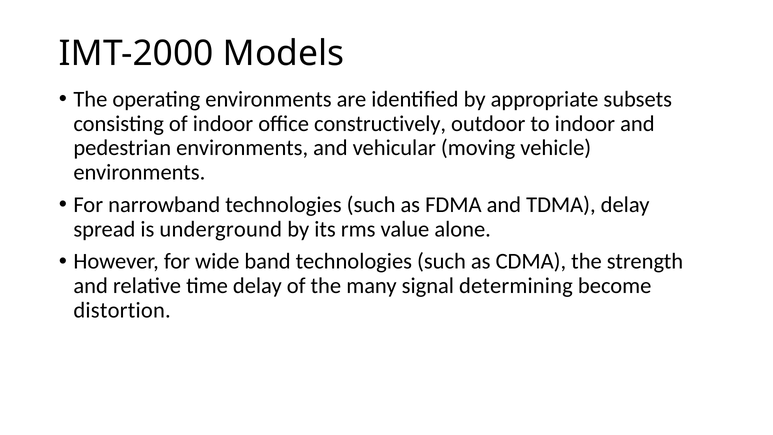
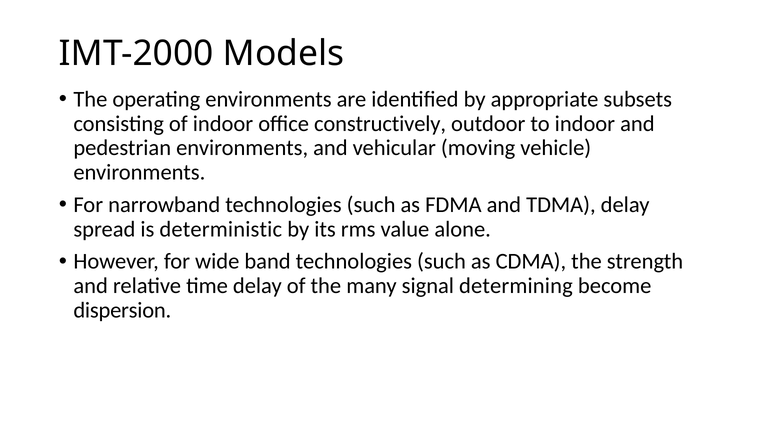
underground: underground -> deterministic (221, 229)
distortion: distortion -> dispersion (122, 310)
